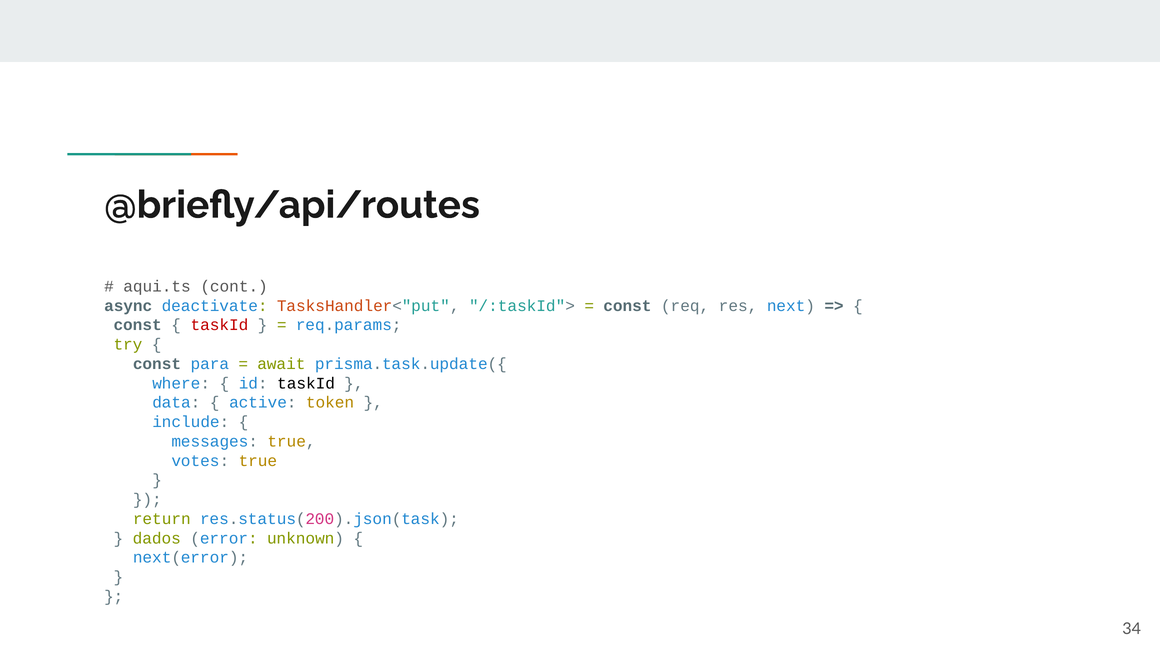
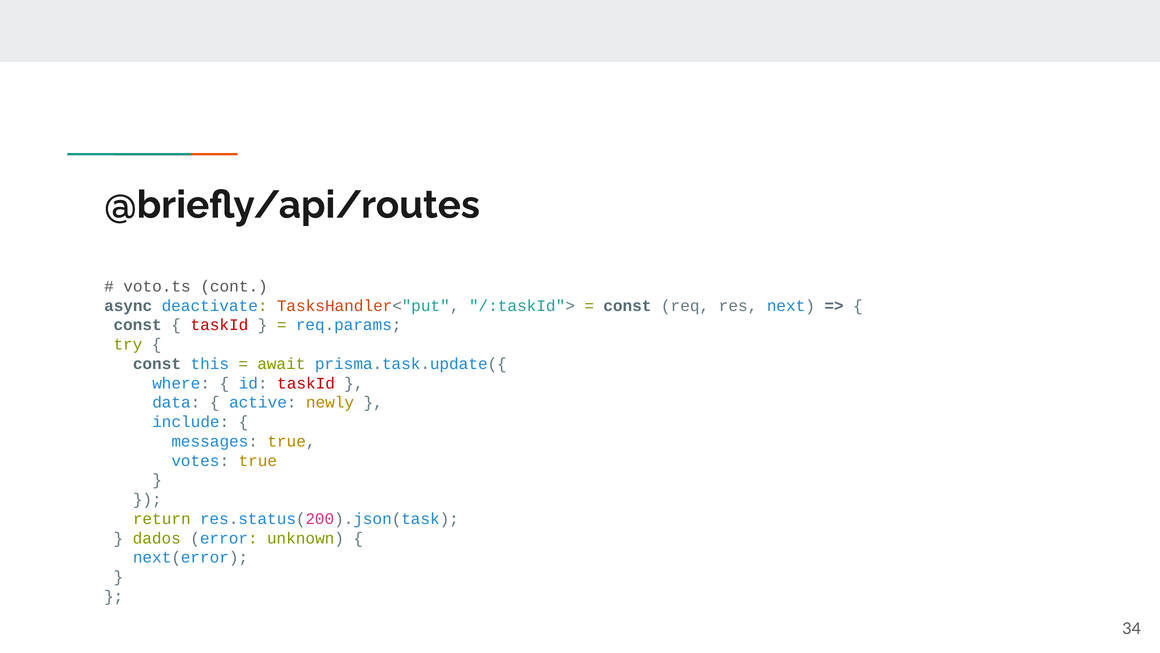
aqui.ts: aqui.ts -> voto.ts (157, 286)
para: para -> this (210, 364)
taskId colour: black -> red (306, 383)
token: token -> newly (330, 402)
